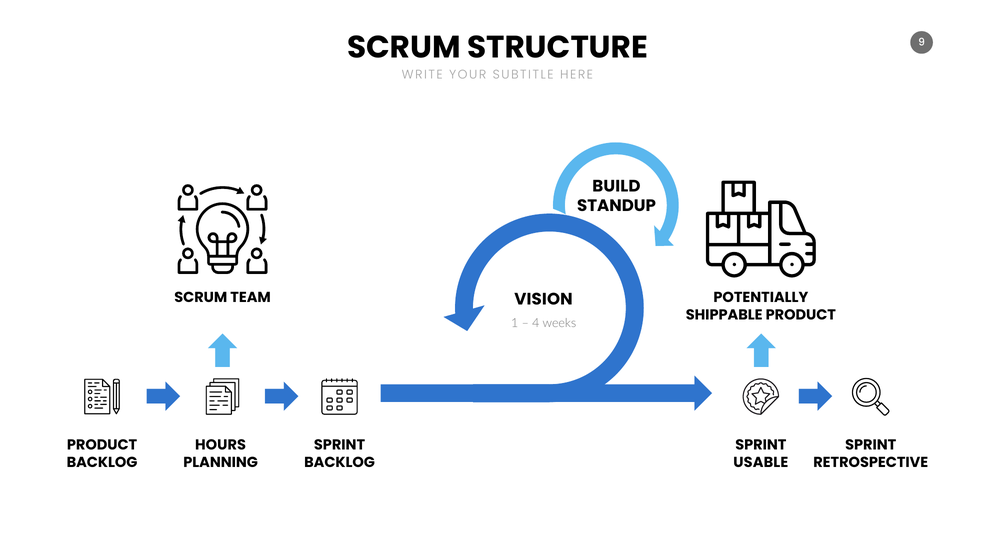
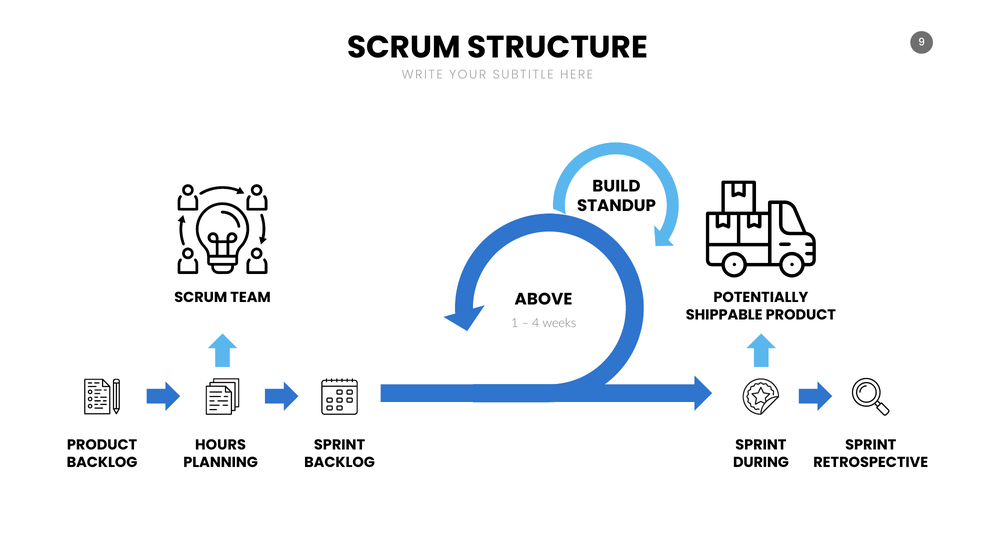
VISION: VISION -> ABOVE (543, 299)
USABLE: USABLE -> DURING (761, 462)
